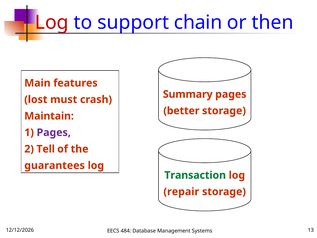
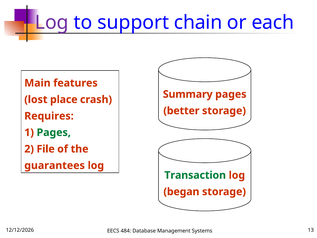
Log colour: red -> purple (52, 22)
then: then -> each (273, 22)
must: must -> place (64, 99)
Maintain: Maintain -> Requires (49, 116)
Pages colour: purple -> green (54, 132)
Tell: Tell -> File (46, 149)
repair: repair -> began (181, 192)
